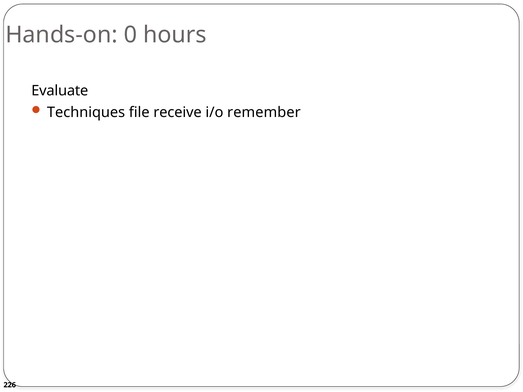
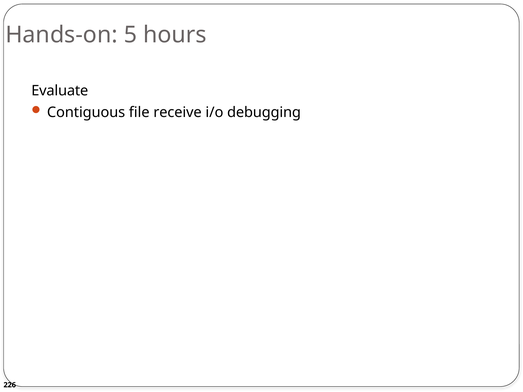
0: 0 -> 5 (130, 35)
Techniques: Techniques -> Contiguous (86, 112)
remember: remember -> debugging (264, 112)
